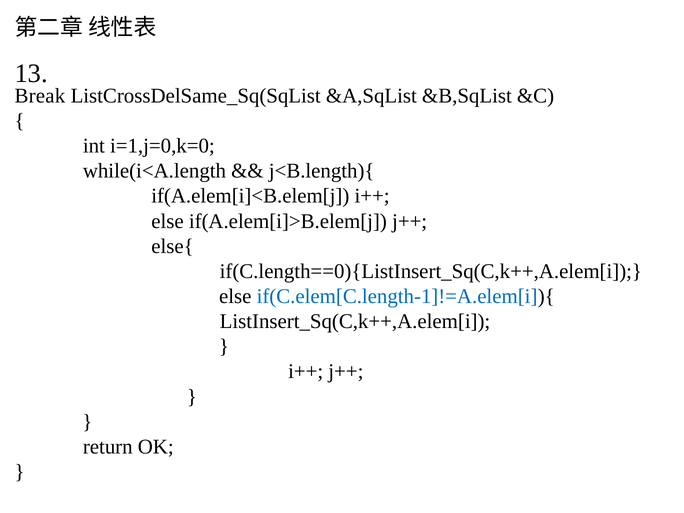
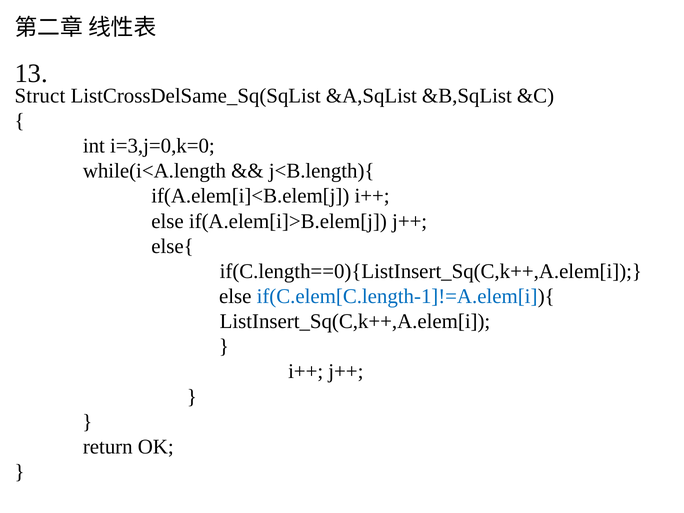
Break: Break -> Struct (40, 96)
i=1,j=0,k=0: i=1,j=0,k=0 -> i=3,j=0,k=0 (162, 146)
